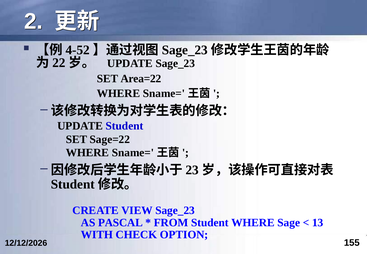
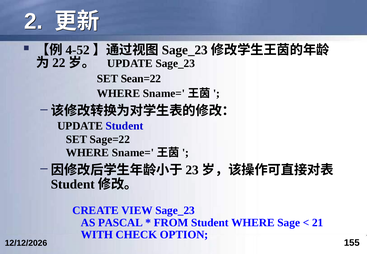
Area=22: Area=22 -> Sean=22 (141, 79)
13: 13 -> 21 (318, 223)
